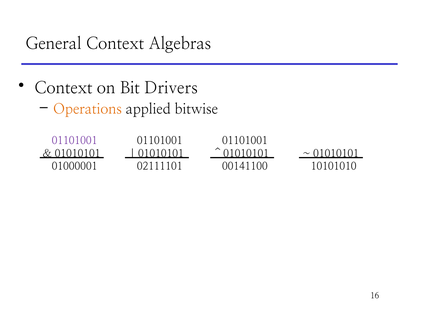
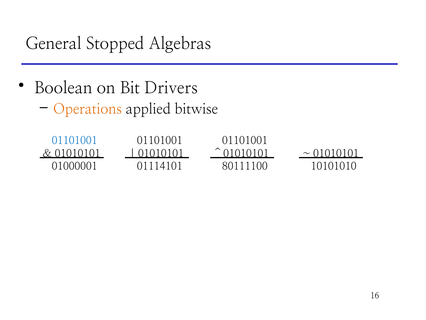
General Context: Context -> Stopped (115, 44)
Context: Context -> Boolean (63, 88)
01101001 colour: purple -> blue (75, 141)
02111101: 02111101 -> 01114101 (160, 166)
00141100: 00141100 -> 80111100 (245, 166)
